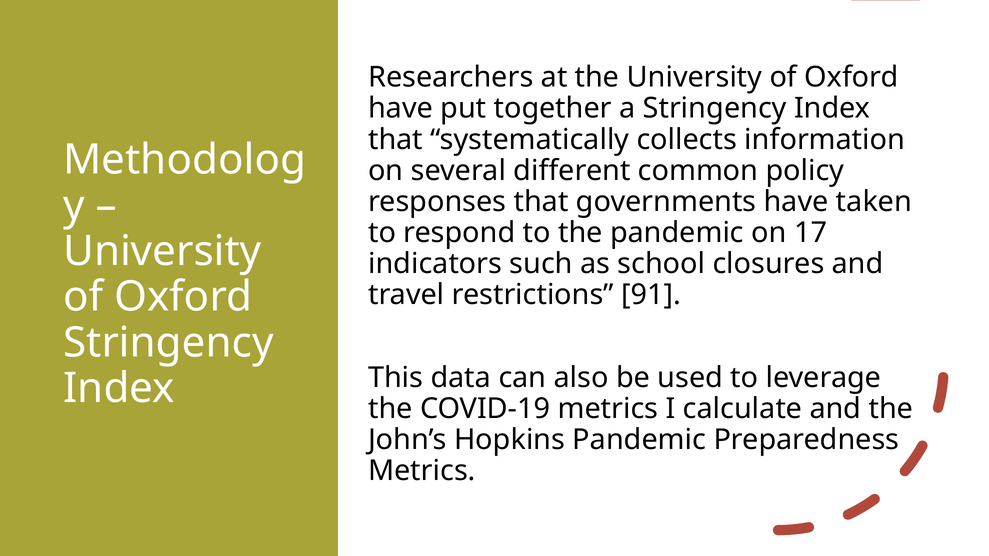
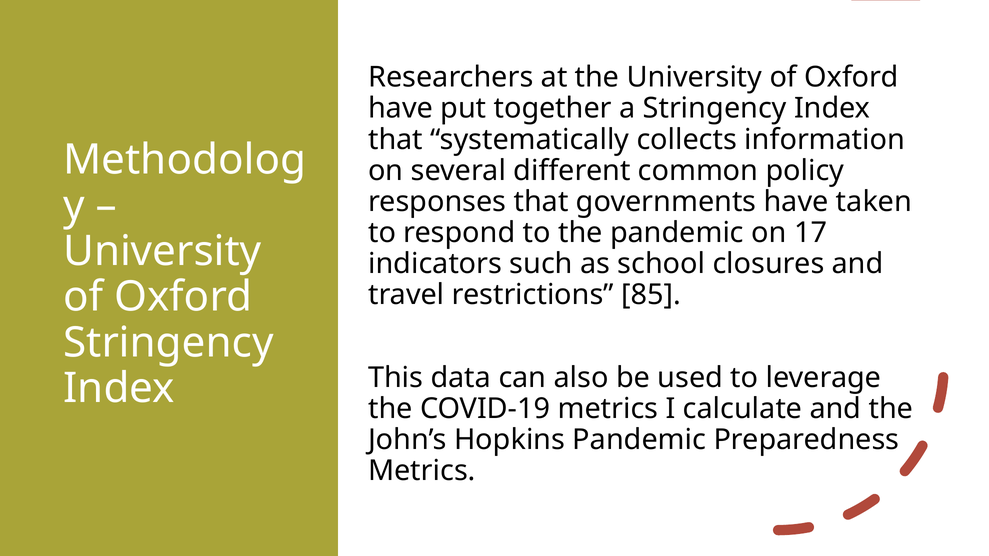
91: 91 -> 85 (651, 295)
